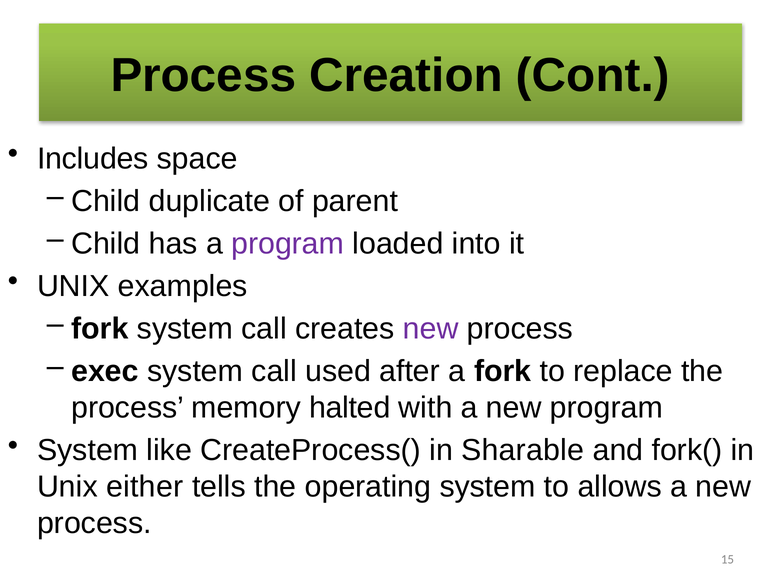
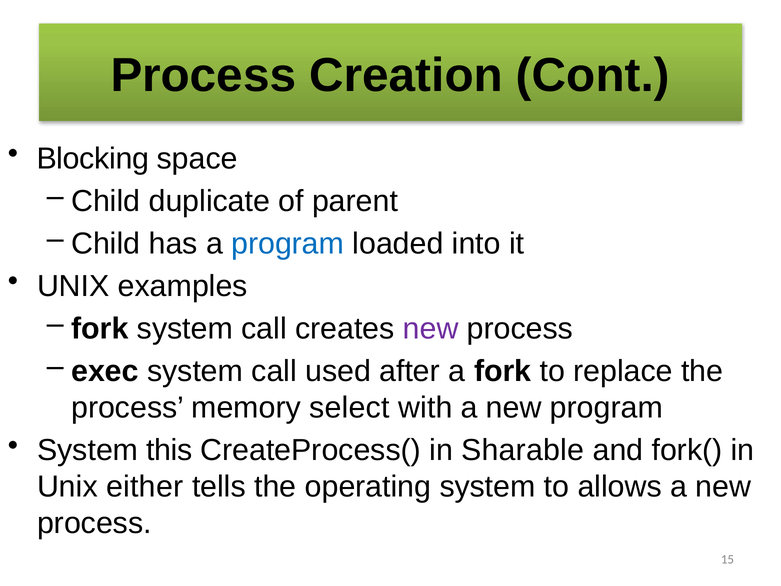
Includes: Includes -> Blocking (93, 158)
program colour: purple -> blue (288, 244)
halted: halted -> select (350, 408)
like: like -> this (169, 450)
